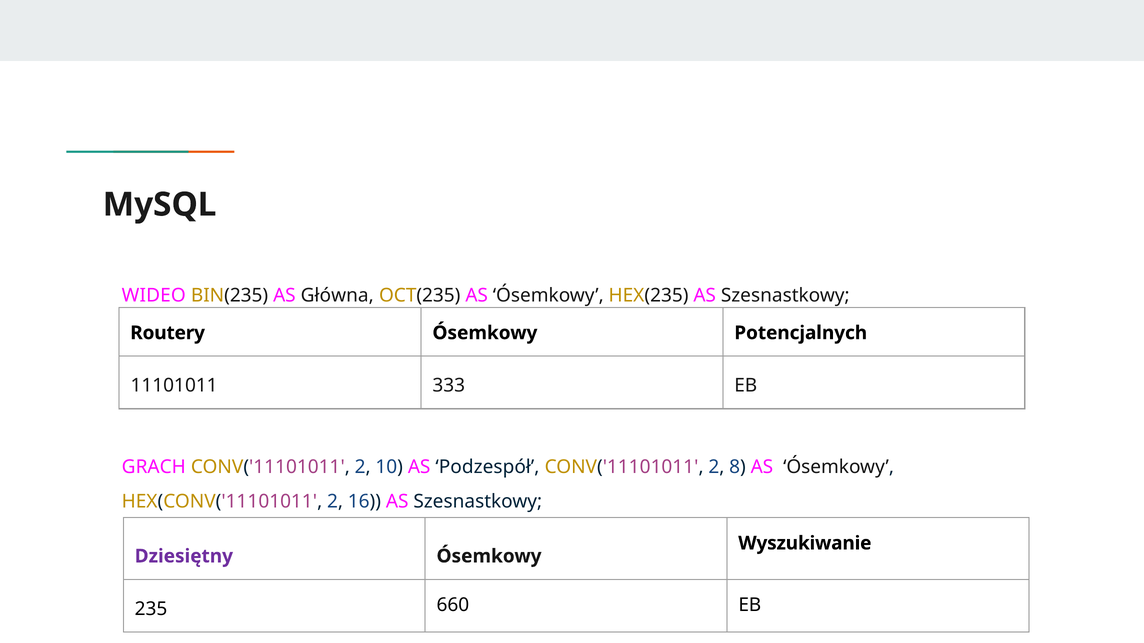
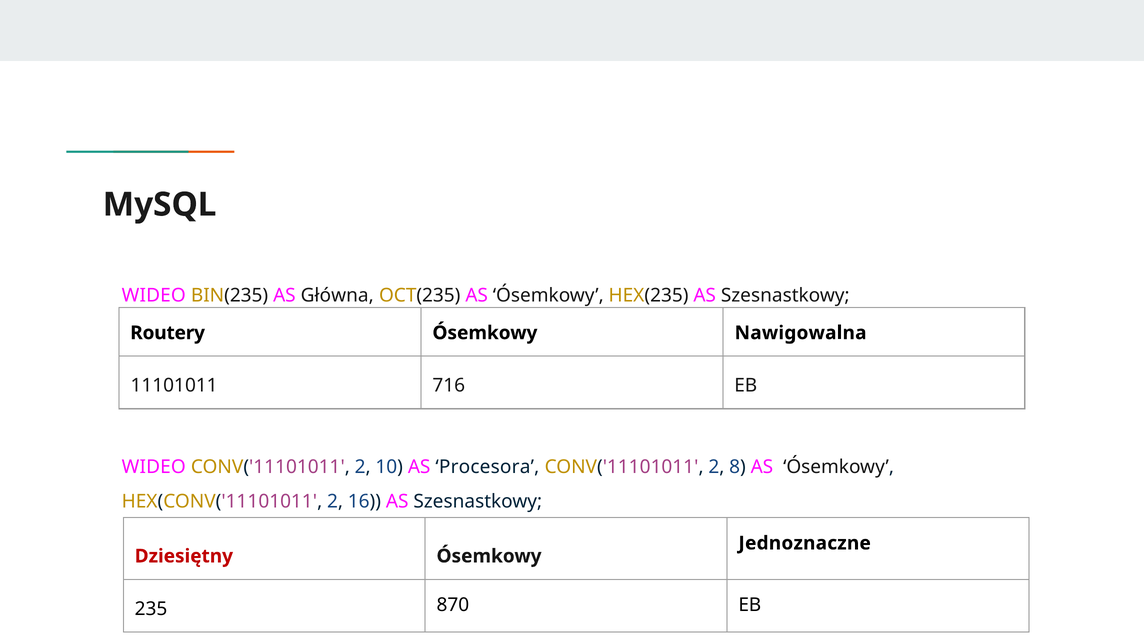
Potencjalnych: Potencjalnych -> Nawigowalna (801, 333)
333: 333 -> 716 (449, 386)
GRACH: GRACH -> WIDEO (154, 467)
Podzespół: Podzespół -> Procesora (487, 467)
Wyszukiwanie: Wyszukiwanie -> Jednoznaczne (805, 544)
Dziesiętny colour: purple -> red (184, 557)
660: 660 -> 870 (453, 605)
